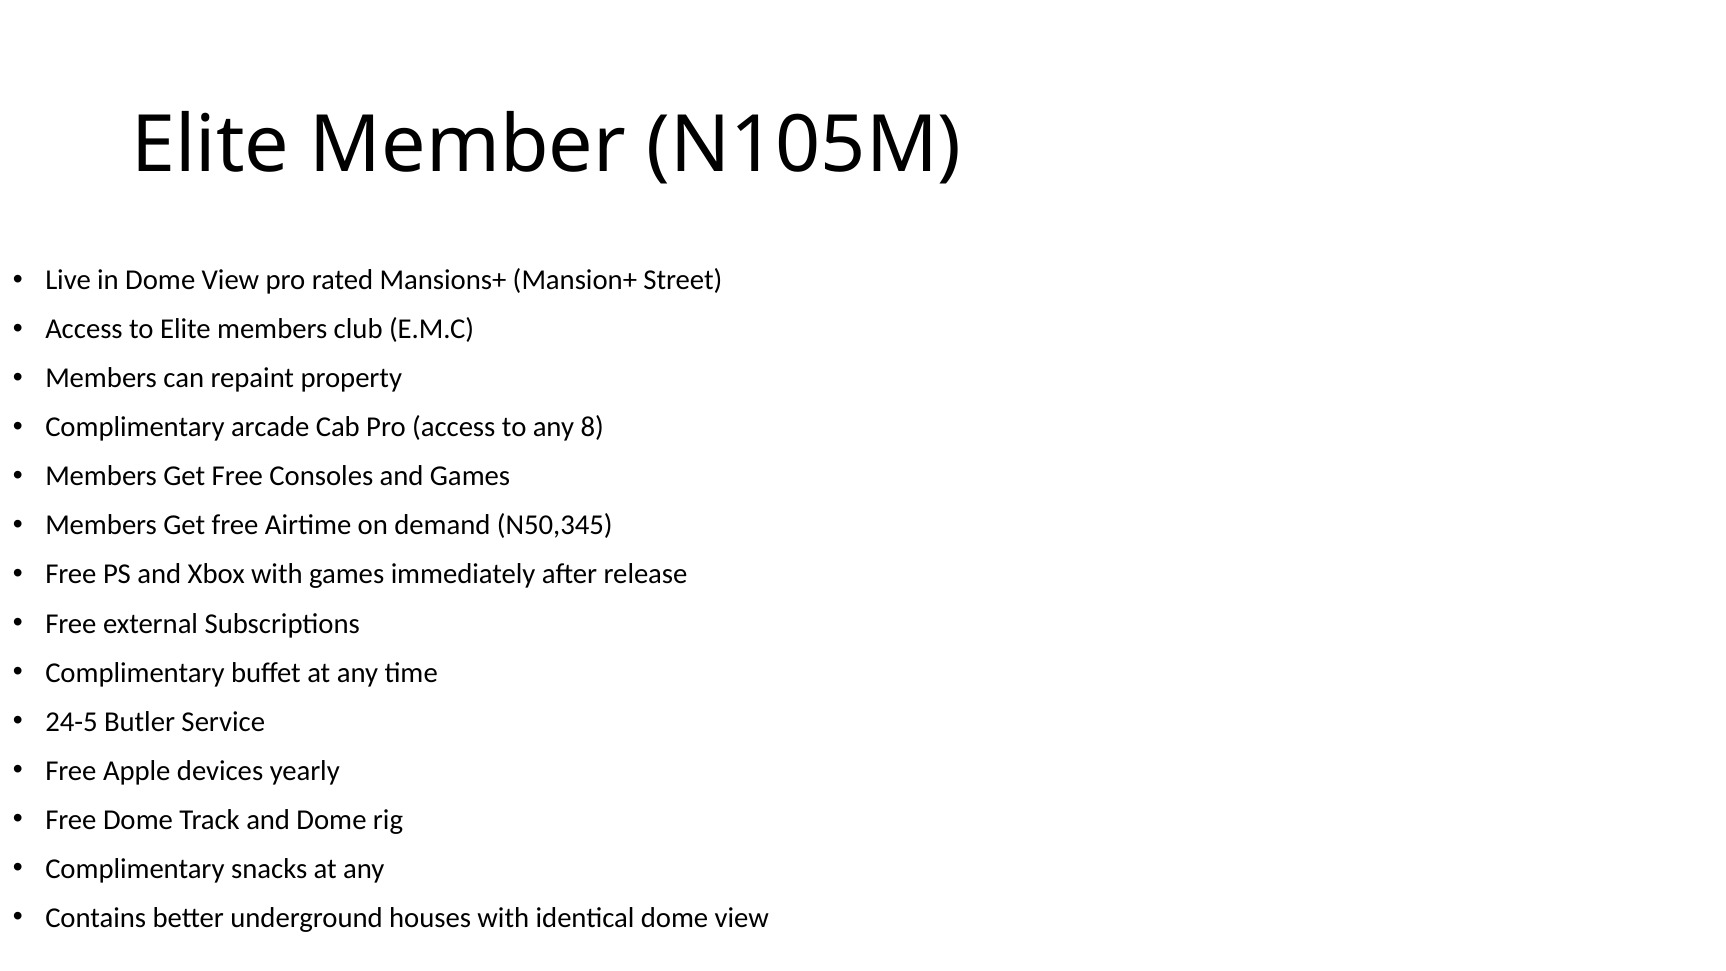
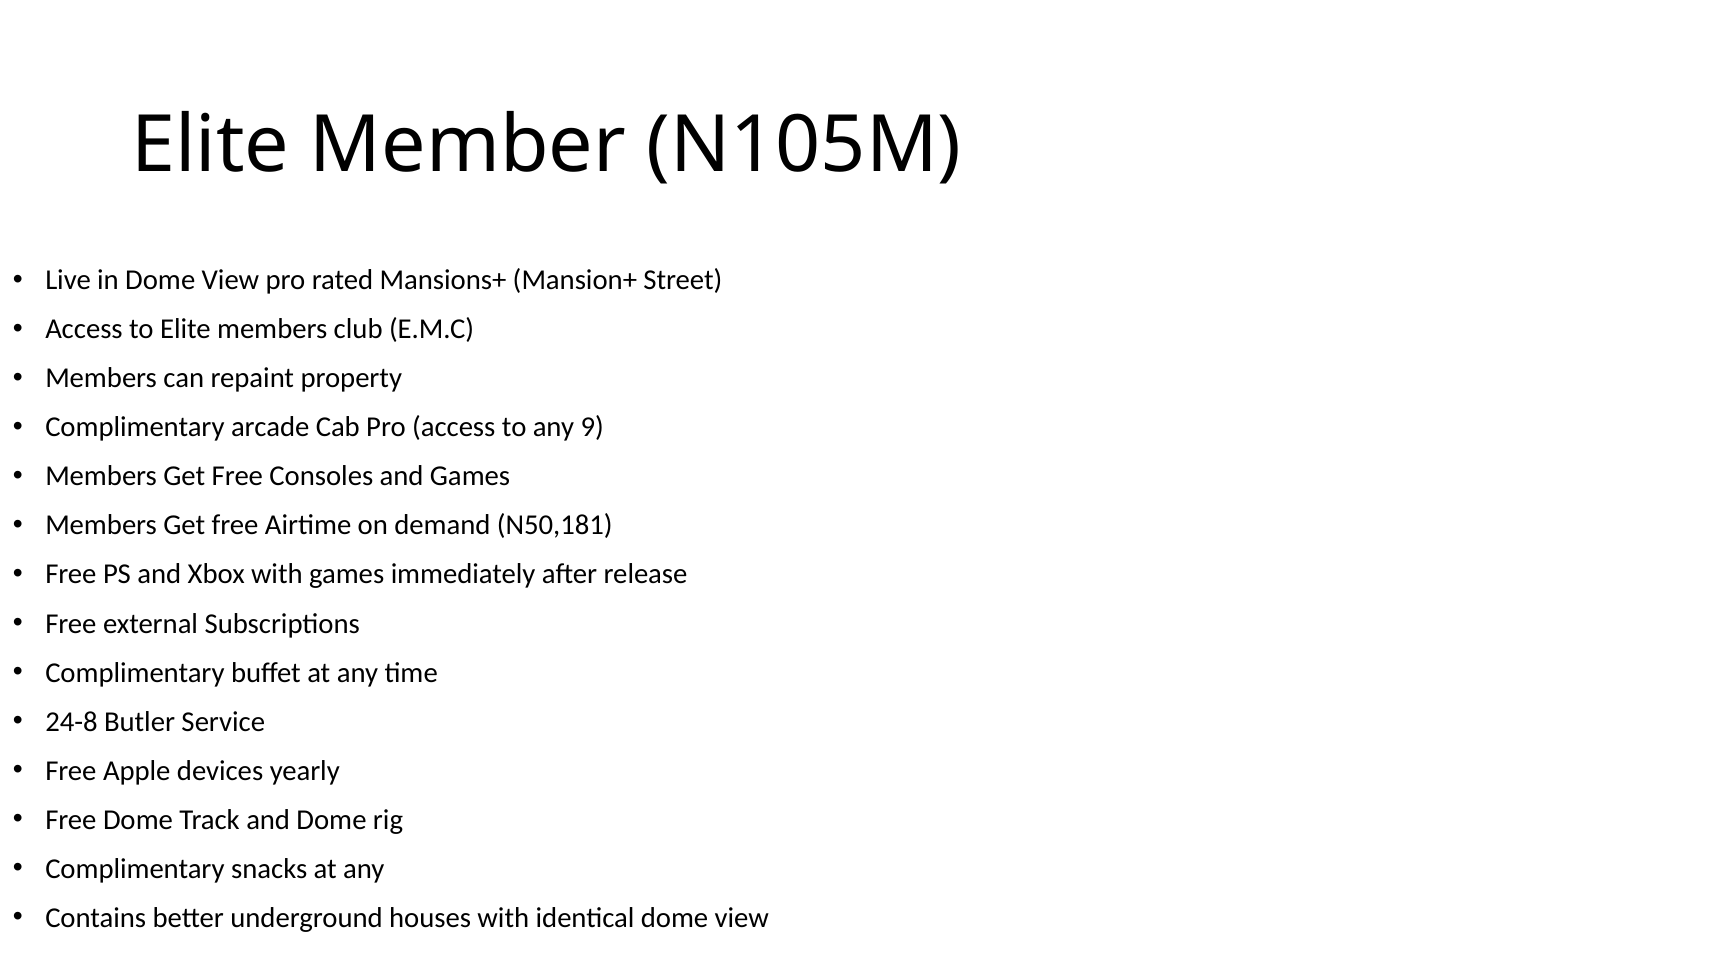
8: 8 -> 9 (592, 427)
N50,345: N50,345 -> N50,181 (555, 525)
24-5: 24-5 -> 24-8 (71, 721)
